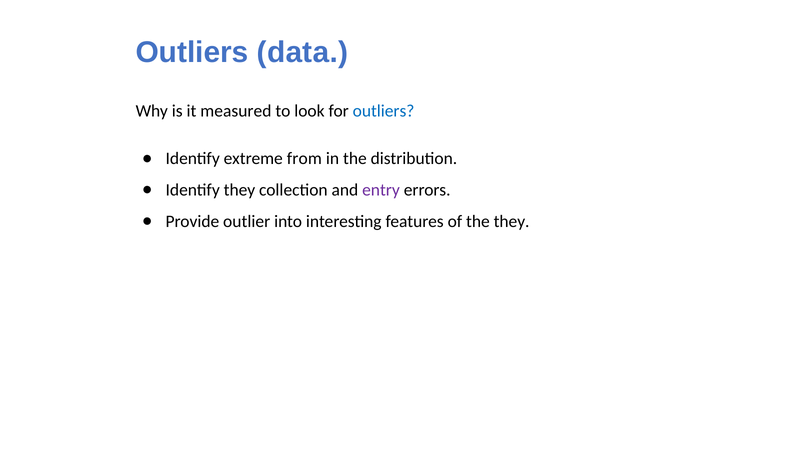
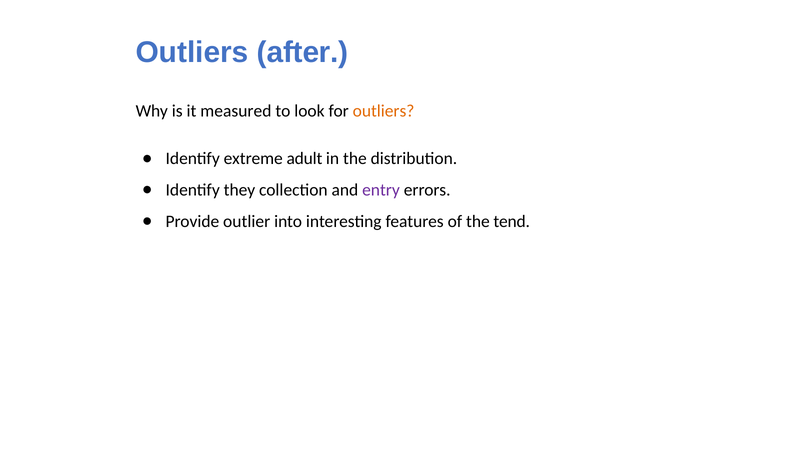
data: data -> after (303, 52)
outliers colour: blue -> orange (384, 111)
from: from -> adult (304, 159)
the they: they -> tend (512, 222)
